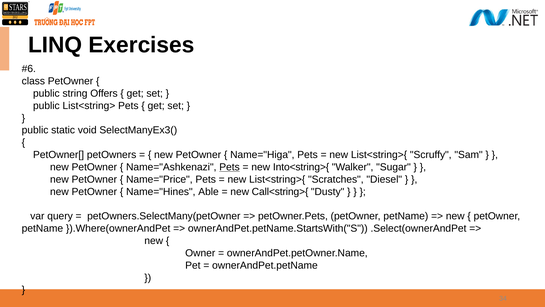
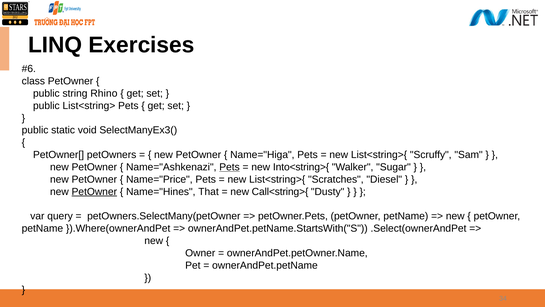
Offers: Offers -> Rhino (104, 93)
PetOwner underline: none -> present (94, 191)
Able: Able -> That (209, 191)
